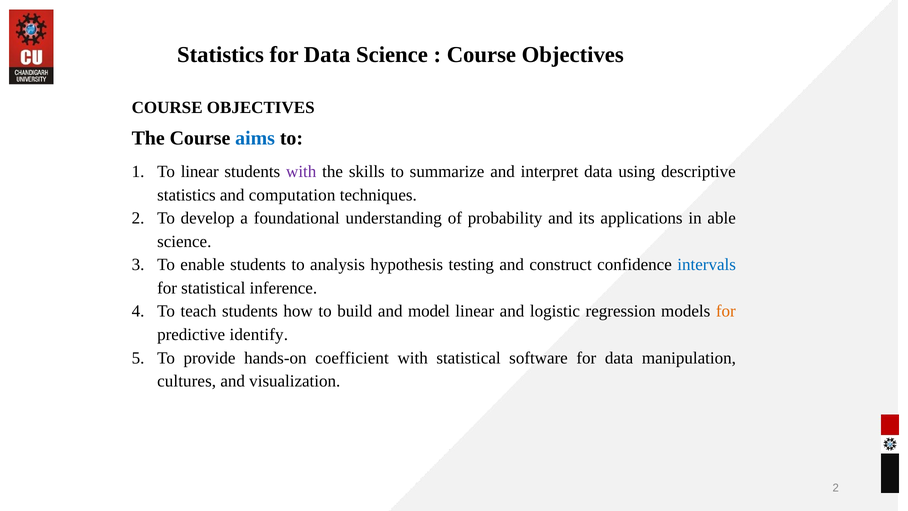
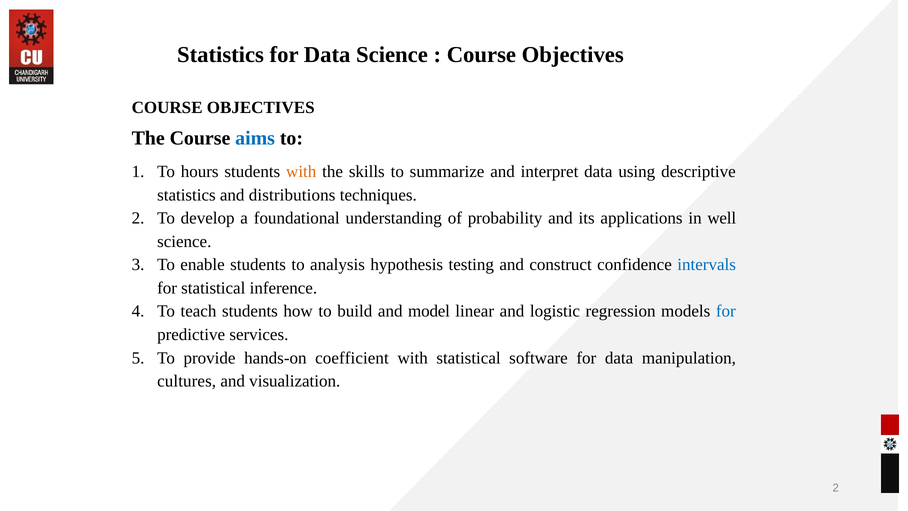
To linear: linear -> hours (200, 172)
with colour: purple -> orange (301, 172)
computation: computation -> distributions (292, 195)
able: able -> well (722, 218)
for colour: orange -> blue (726, 311)
identify: identify -> services (259, 334)
